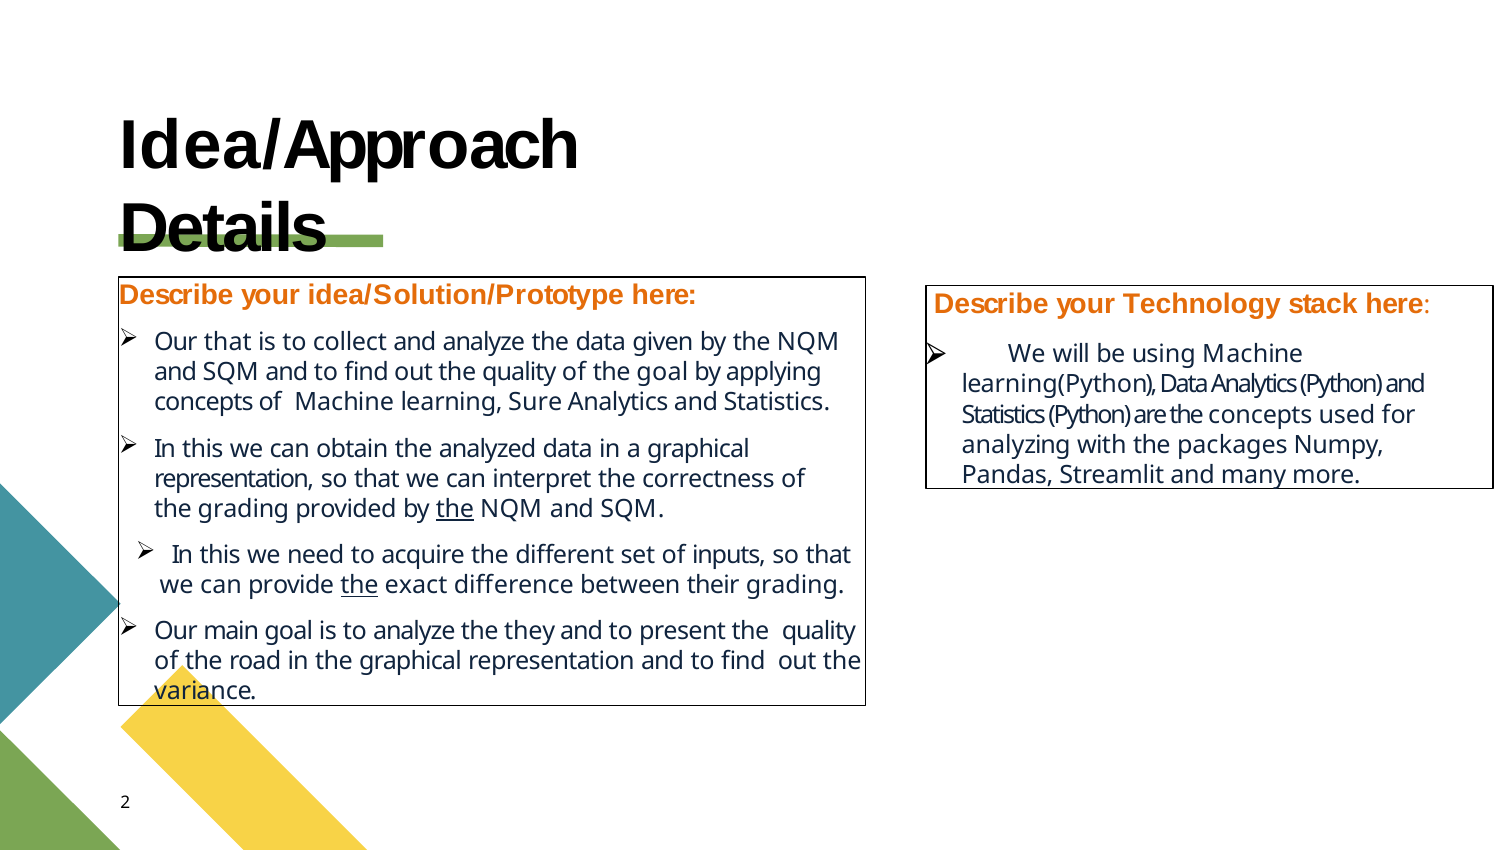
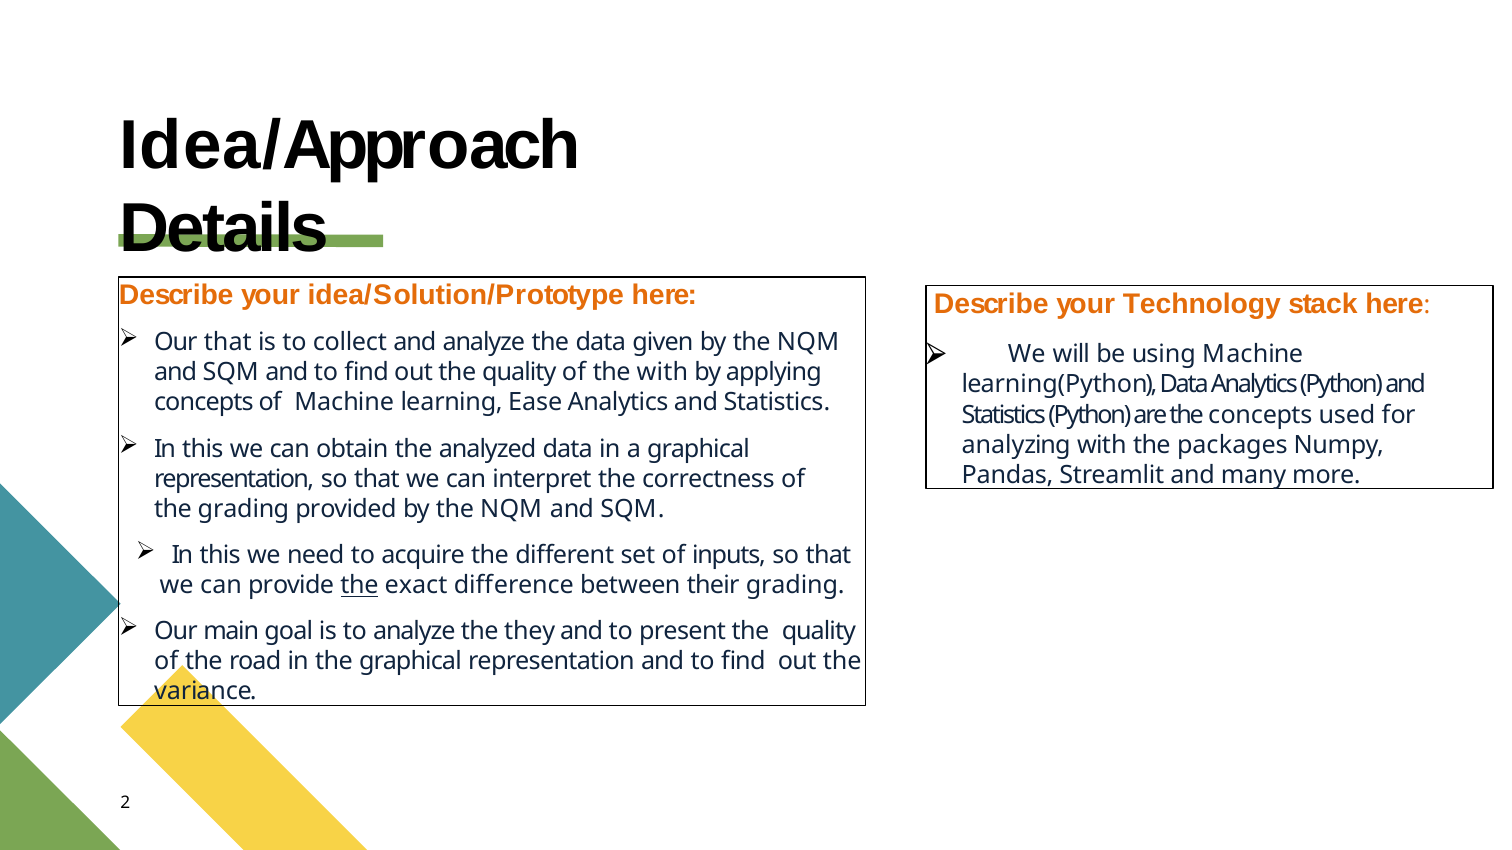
the goal: goal -> with (662, 373)
Sure: Sure -> Ease (535, 403)
the underline: present -> none (455, 510)
